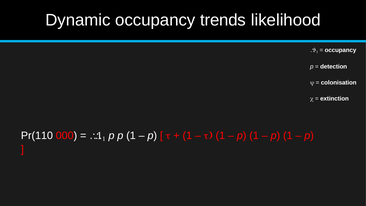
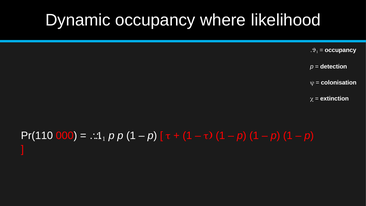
trends: trends -> where (223, 20)
